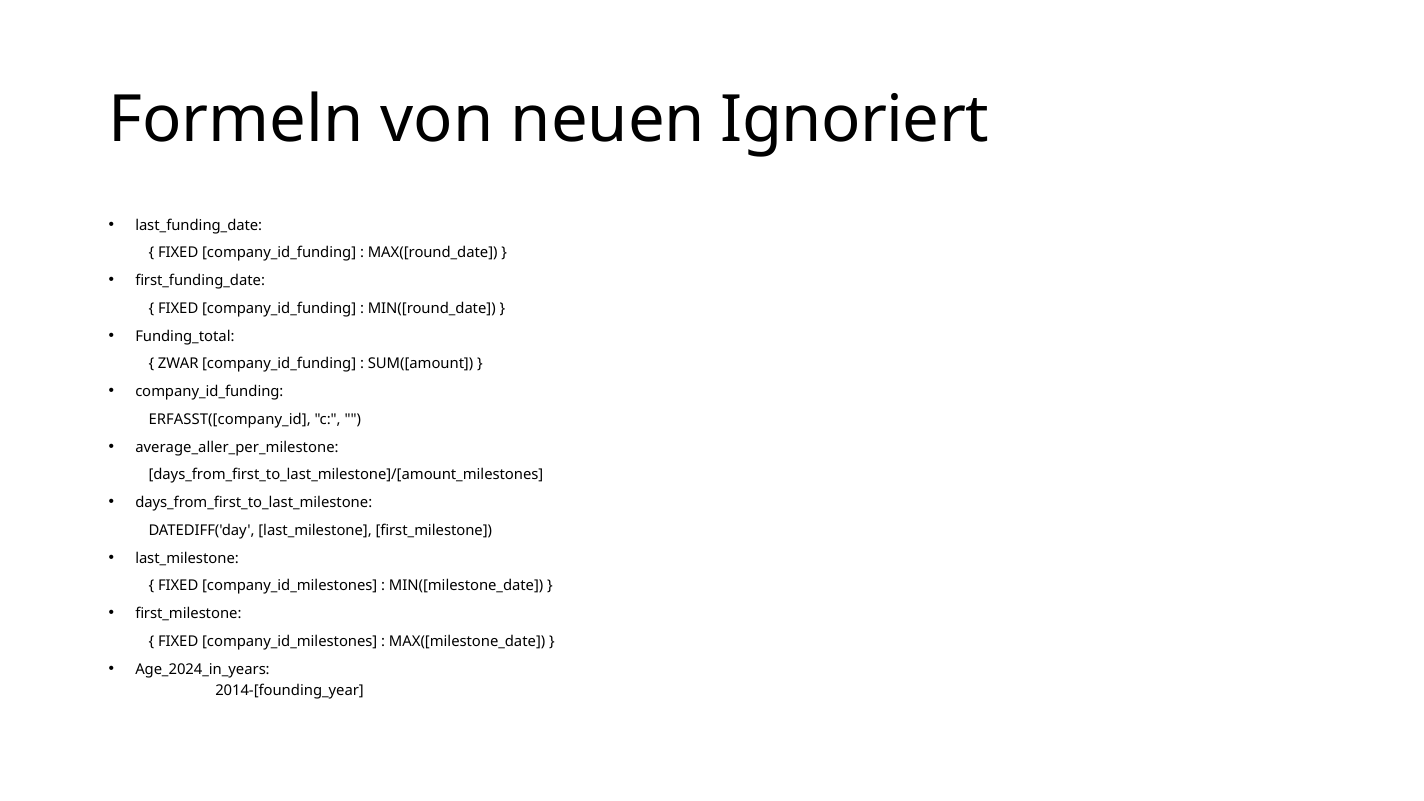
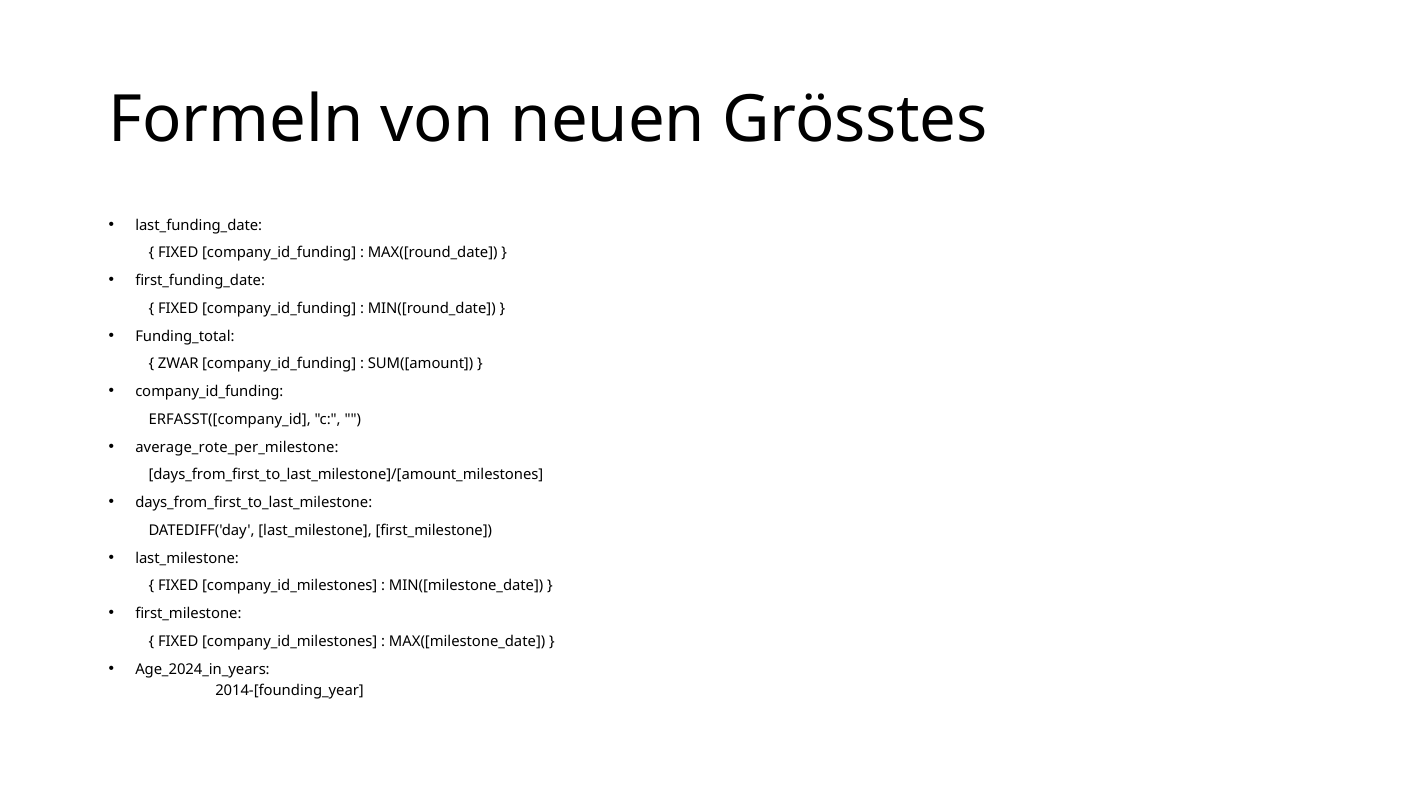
Ignoriert: Ignoriert -> Grösstes (855, 120)
average_aller_per_milestone: average_aller_per_milestone -> average_rote_per_milestone (237, 447)
